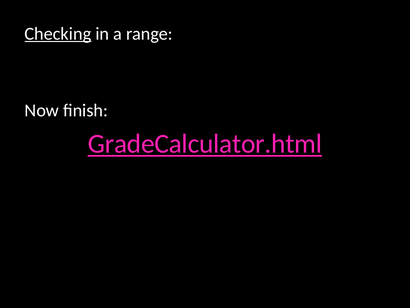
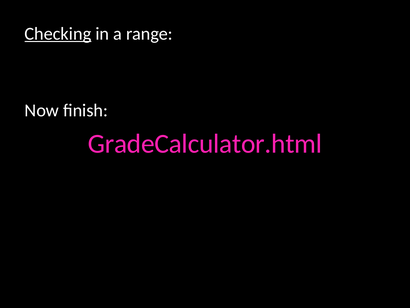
GradeCalculator.html underline: present -> none (205, 144)
